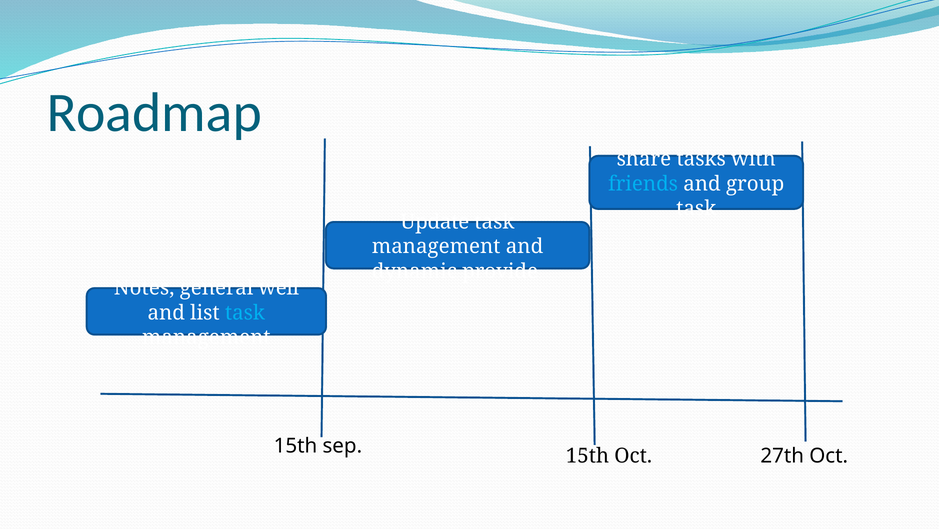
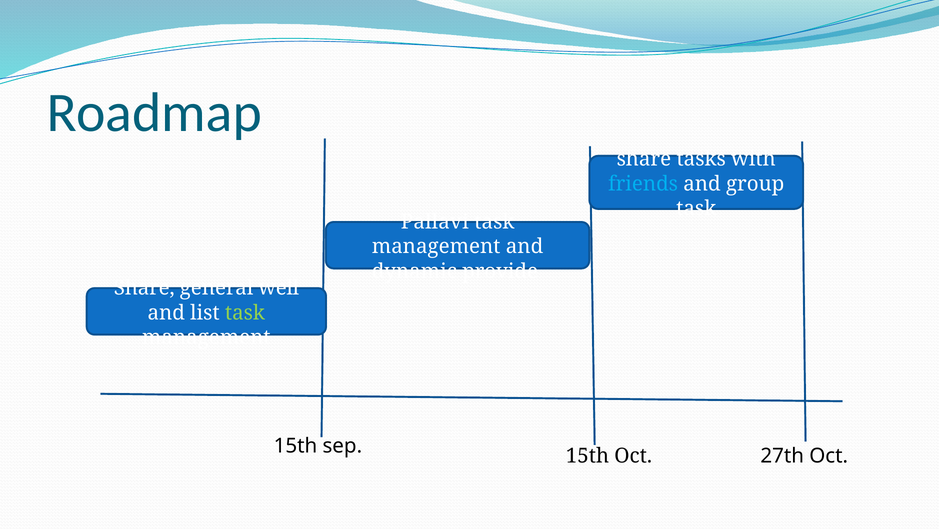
Update: Update -> Pallavi (435, 222)
Notes: Notes -> Share (144, 288)
task colour: light blue -> light green (245, 312)
